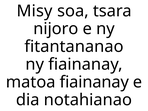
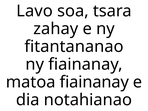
Misy: Misy -> Lavo (35, 11)
nijoro: nijoro -> zahay (56, 29)
